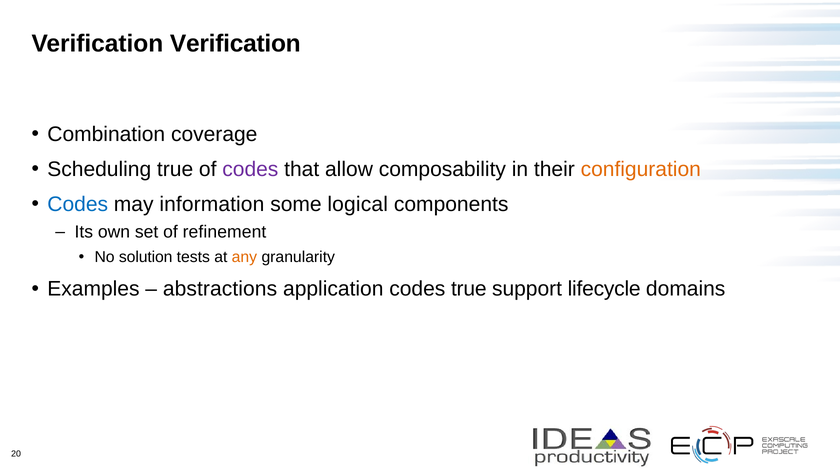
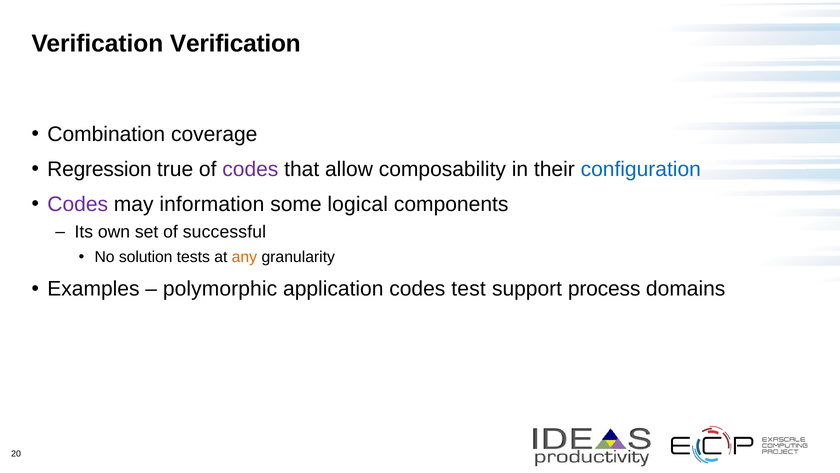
Scheduling: Scheduling -> Regression (99, 169)
configuration colour: orange -> blue (641, 169)
Codes colour: blue -> purple (78, 204)
refinement: refinement -> successful (224, 232)
abstractions: abstractions -> polymorphic (220, 289)
codes true: true -> test (469, 289)
lifecycle: lifecycle -> process (604, 289)
